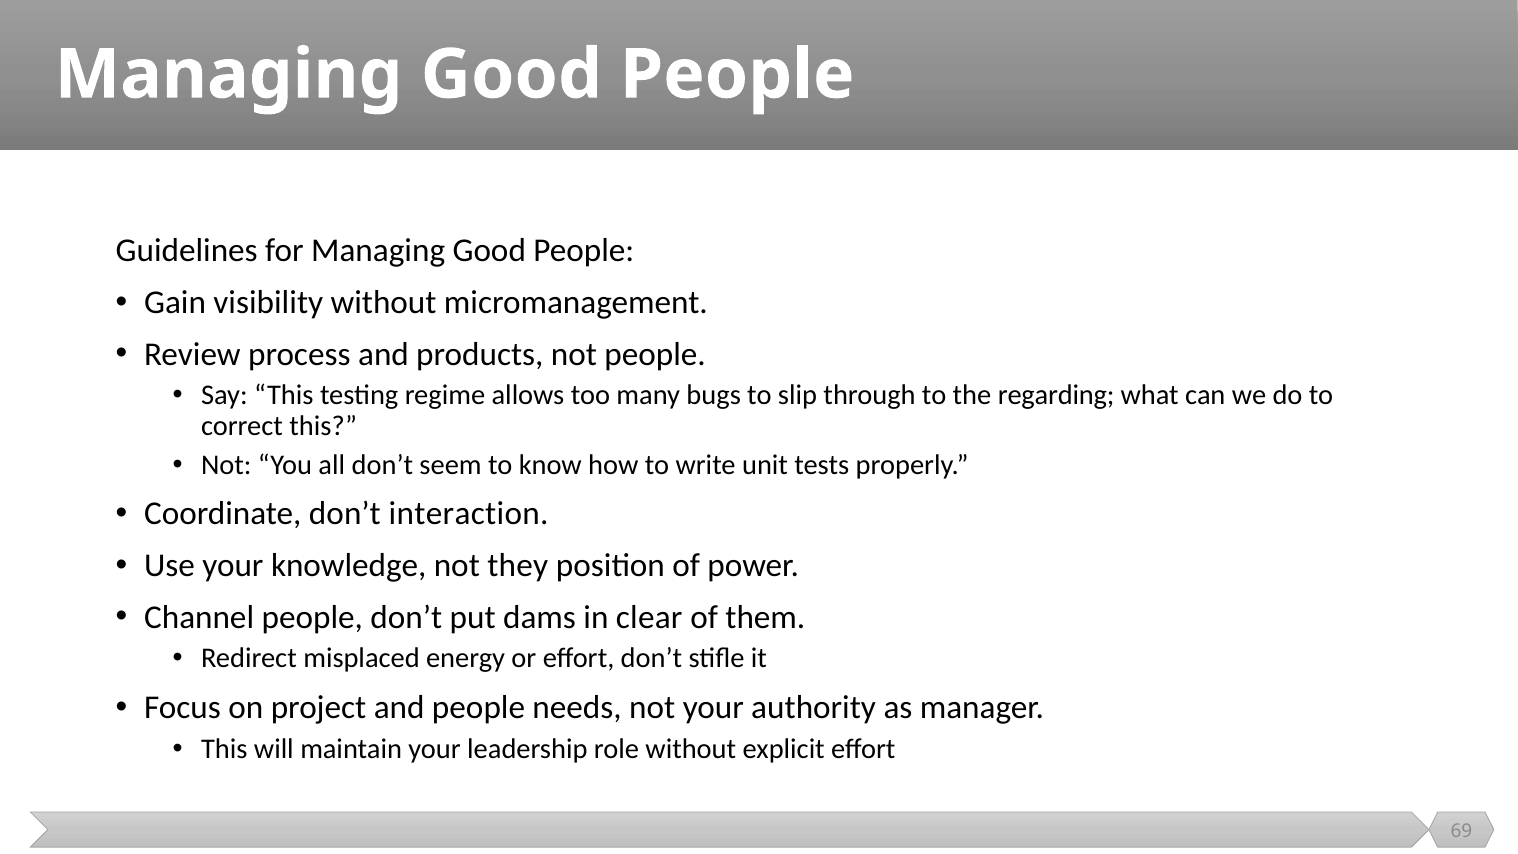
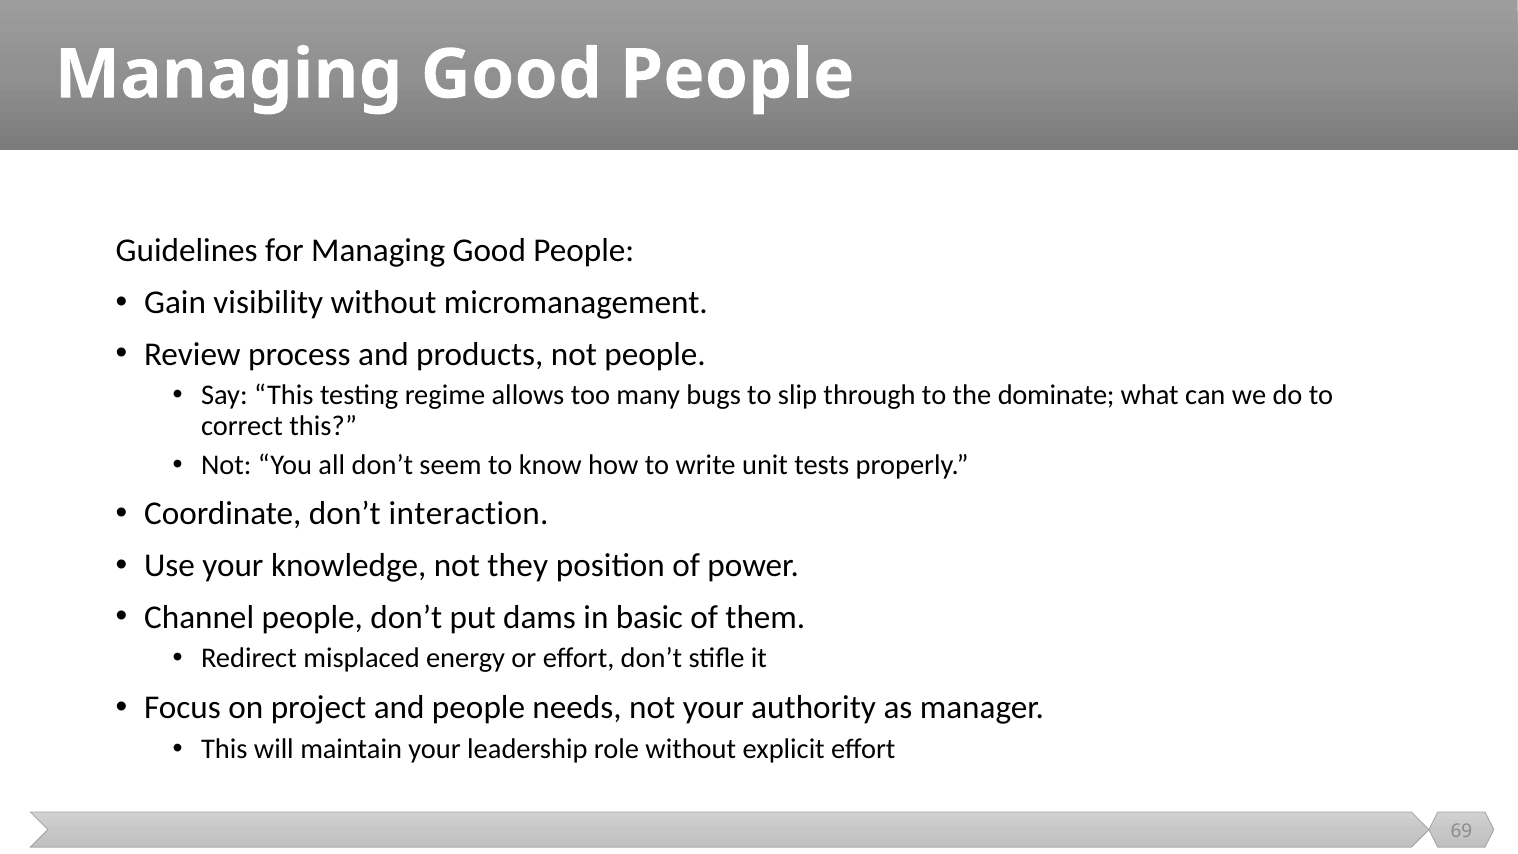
regarding: regarding -> dominate (1056, 395)
clear: clear -> basic (649, 617)
